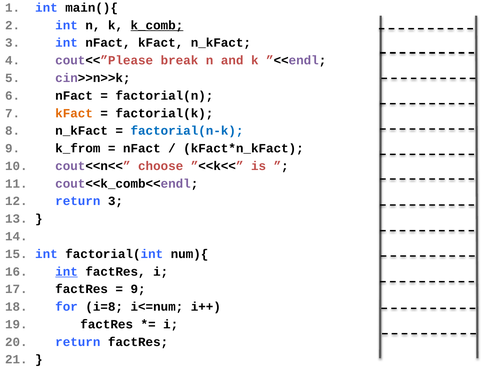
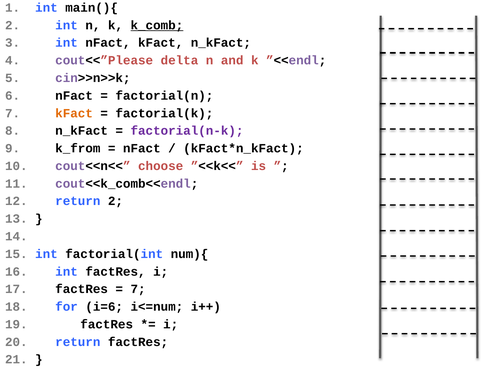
break: break -> delta (179, 60)
factorial(n-k colour: blue -> purple (187, 131)
return 3: 3 -> 2 (115, 201)
int underline: present -> none (67, 271)
9: 9 -> 7 (138, 289)
i=8: i=8 -> i=6 (104, 306)
